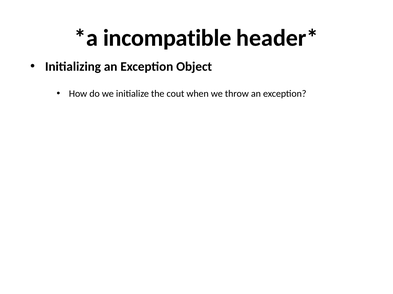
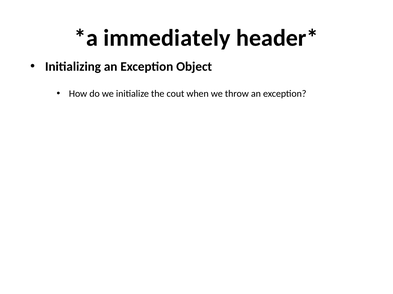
incompatible: incompatible -> immediately (167, 38)
